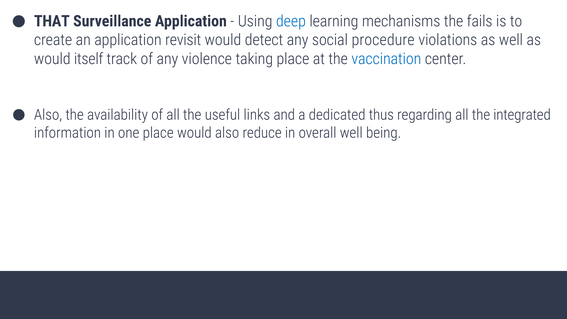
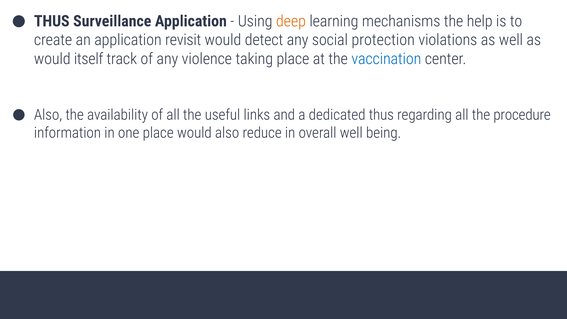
THAT: THAT -> THUS (52, 21)
deep colour: blue -> orange (291, 21)
fails: fails -> help (480, 21)
procedure: procedure -> protection (383, 40)
integrated: integrated -> procedure (522, 115)
